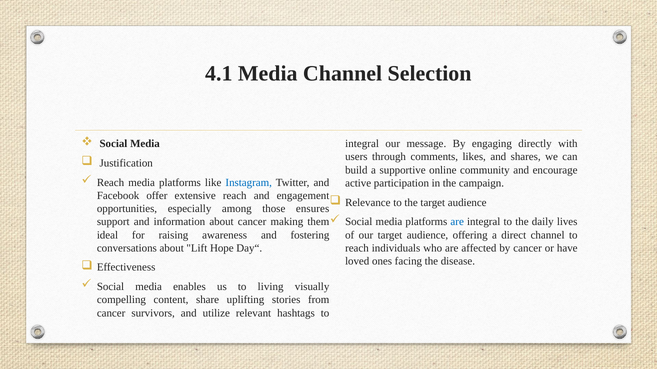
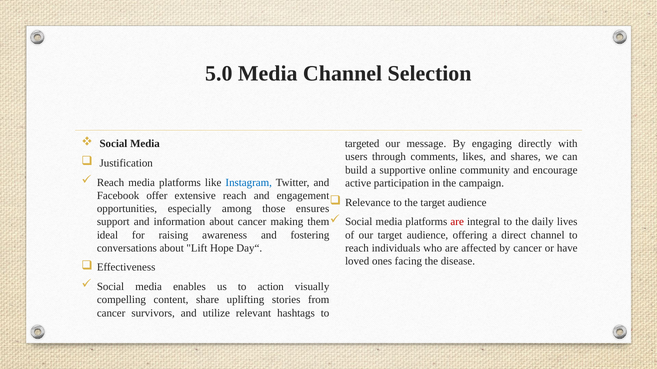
4.1: 4.1 -> 5.0 (219, 73)
integral: integral -> targeted (362, 144)
are colour: blue -> red (457, 222)
living: living -> action (271, 287)
